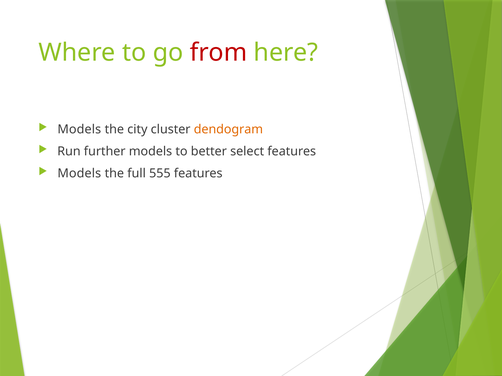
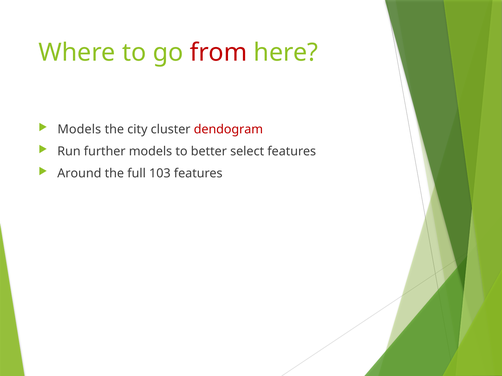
dendogram colour: orange -> red (228, 130)
Models: Models -> Around (79, 174)
555: 555 -> 103 (160, 174)
